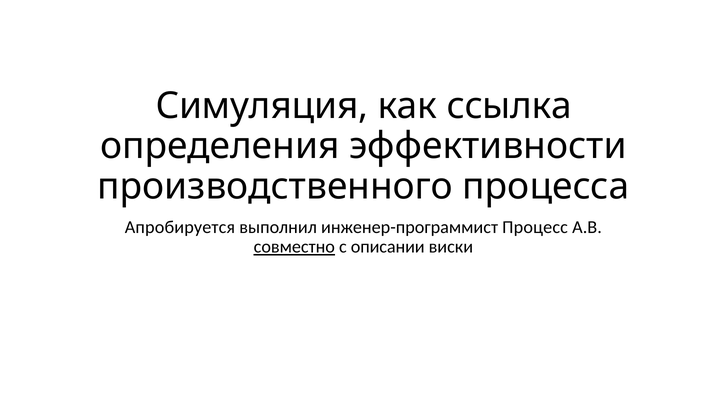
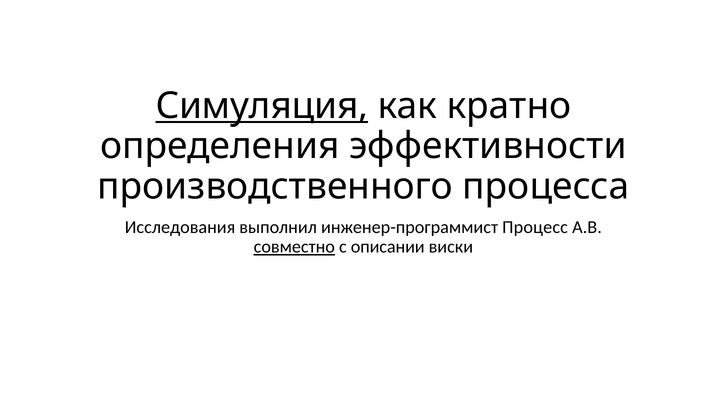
Симуляция underline: none -> present (262, 106)
ссылка: ссылка -> кратно (509, 106)
Апробируется: Апробируется -> Исследования (180, 227)
